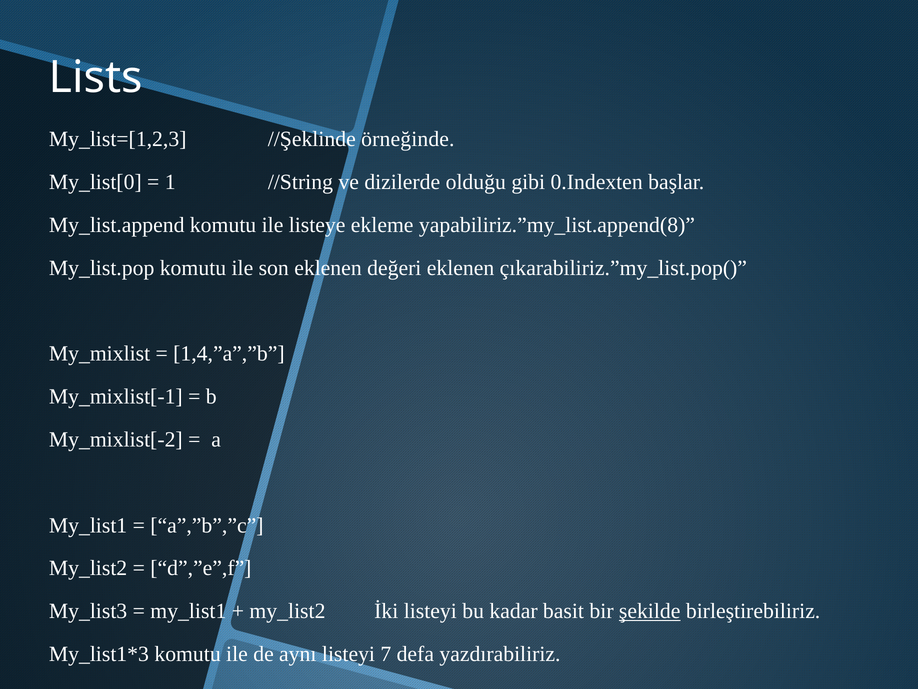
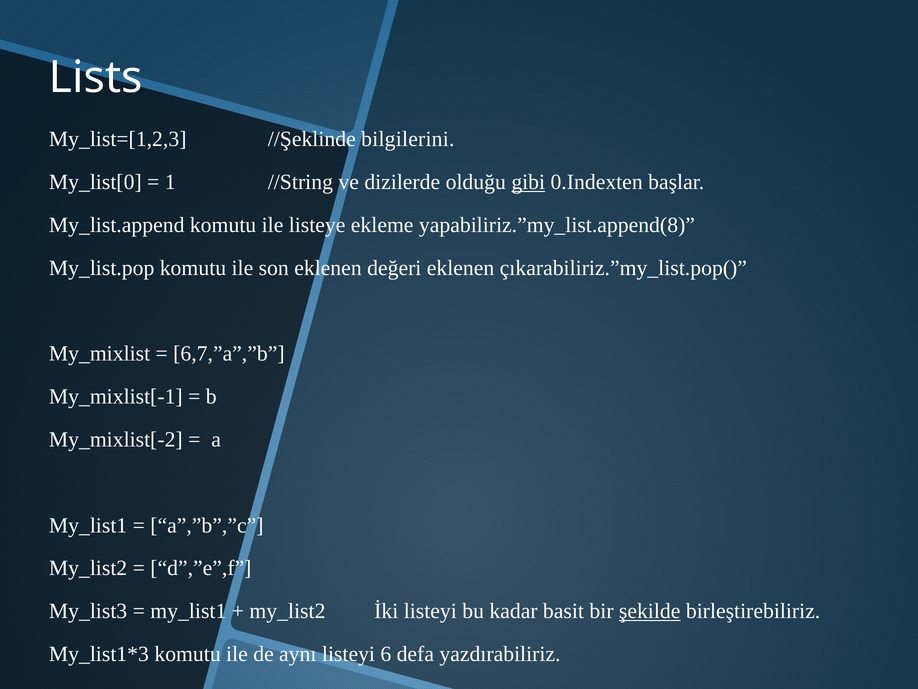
örneğinde: örneğinde -> bilgilerini (408, 139)
gibi underline: none -> present (528, 182)
1,4,”a”,”b: 1,4,”a”,”b -> 6,7,”a”,”b (229, 354)
7: 7 -> 6 (386, 654)
